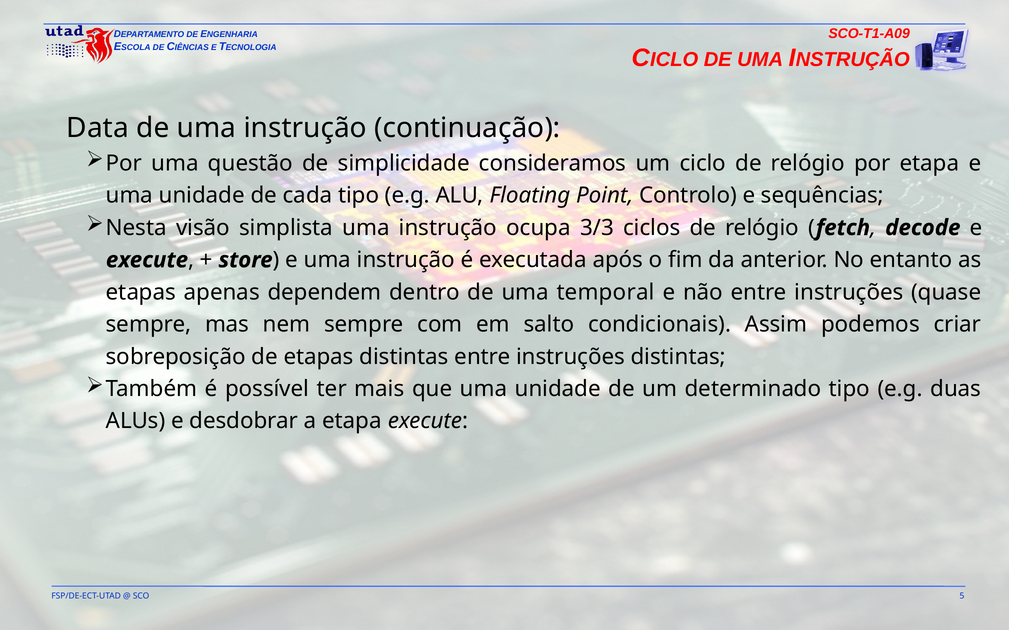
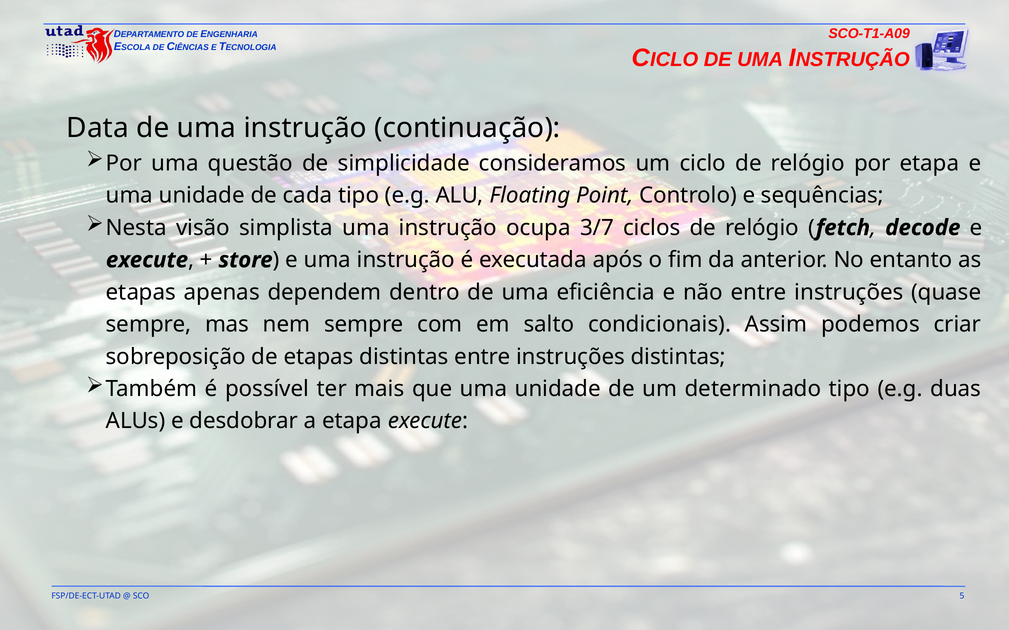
3/3: 3/3 -> 3/7 (597, 228)
temporal: temporal -> eficiência (606, 292)
